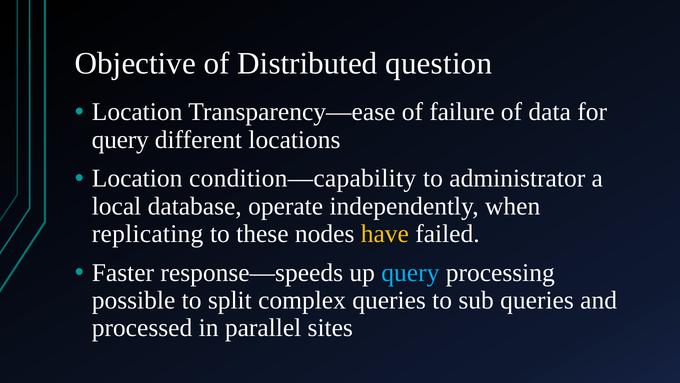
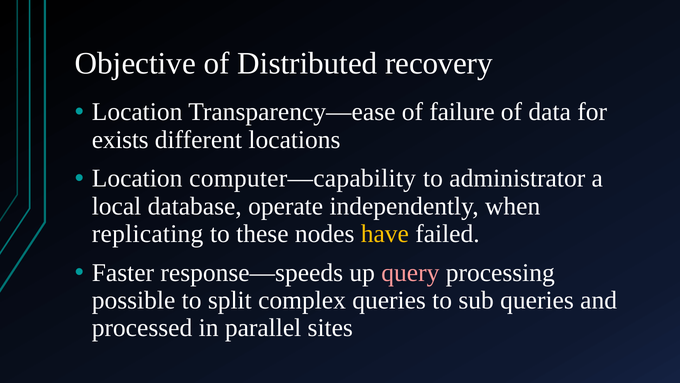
question: question -> recovery (439, 63)
query: query -> exists (120, 140)
condition—capability: condition—capability -> computer—capability (303, 178)
query colour: light blue -> pink (410, 272)
